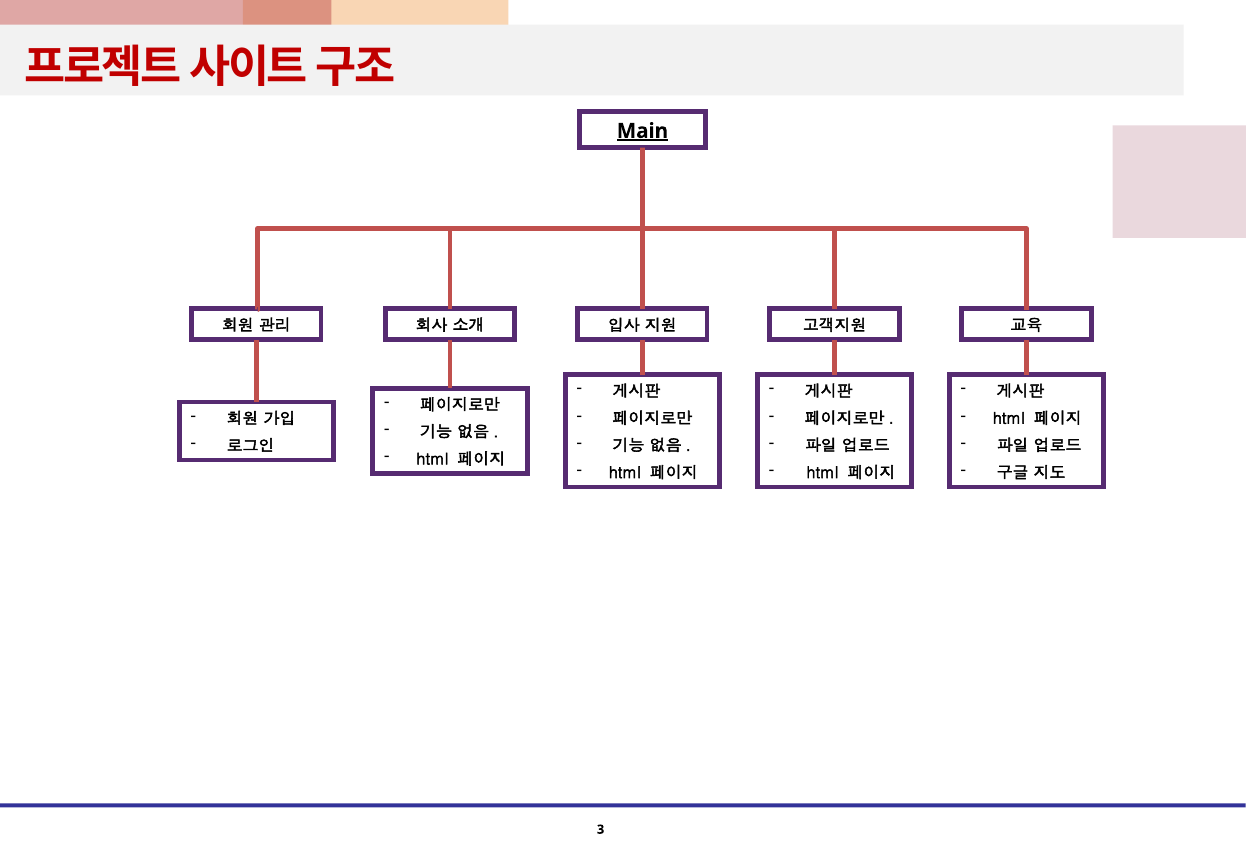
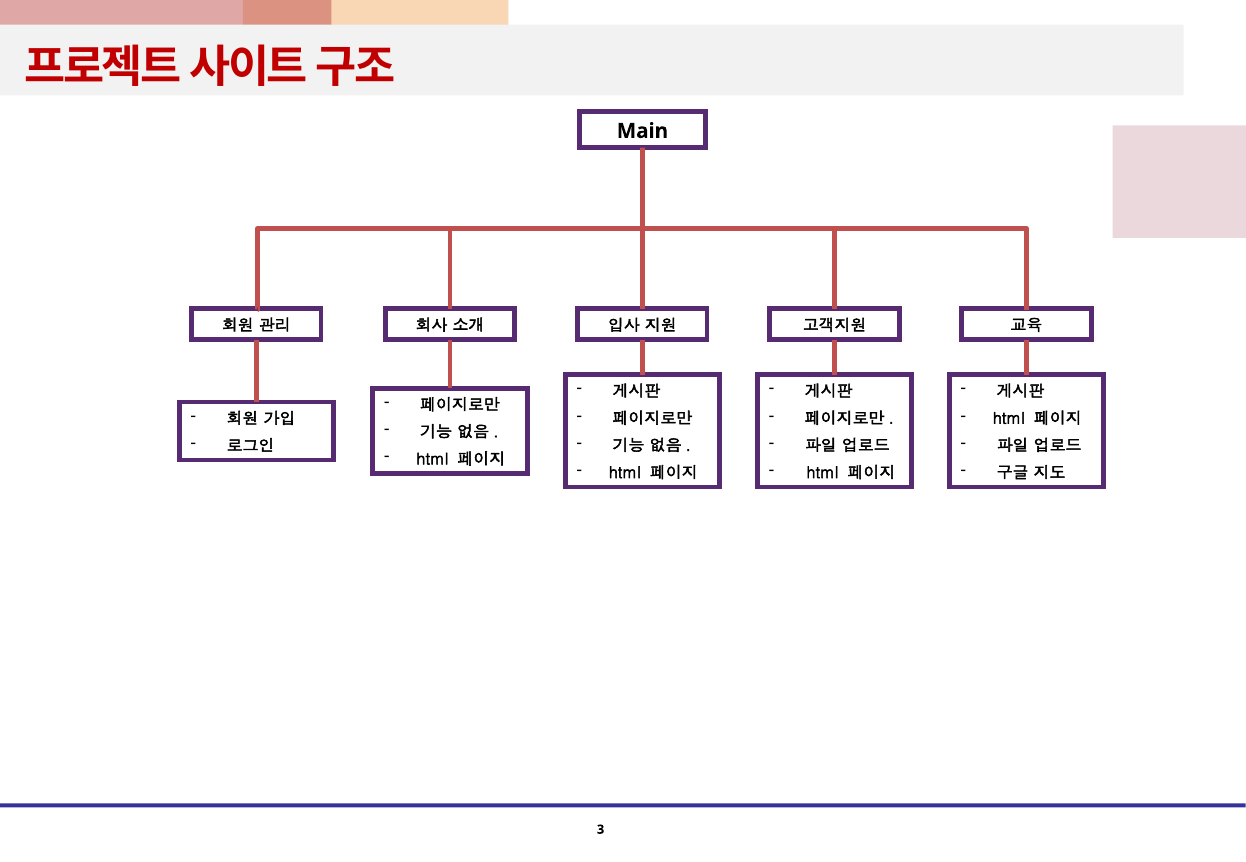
Main underline: present -> none (642, 131)
